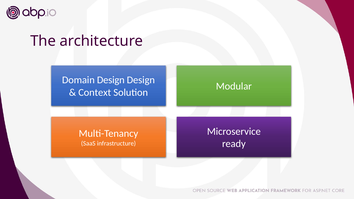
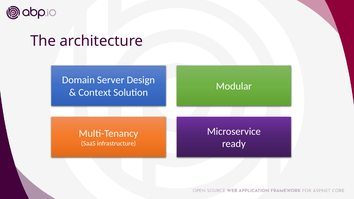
Domain Design: Design -> Server (111, 80)
